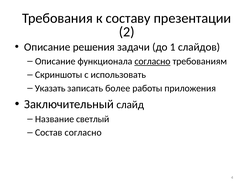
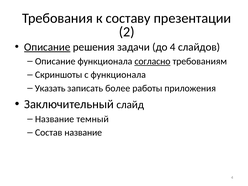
Описание underline: none -> present (47, 47)
до 1: 1 -> 4 (173, 47)
с использовать: использовать -> функционала (118, 75)
светлый: светлый -> темный (93, 119)
Состав согласно: согласно -> название (83, 133)
